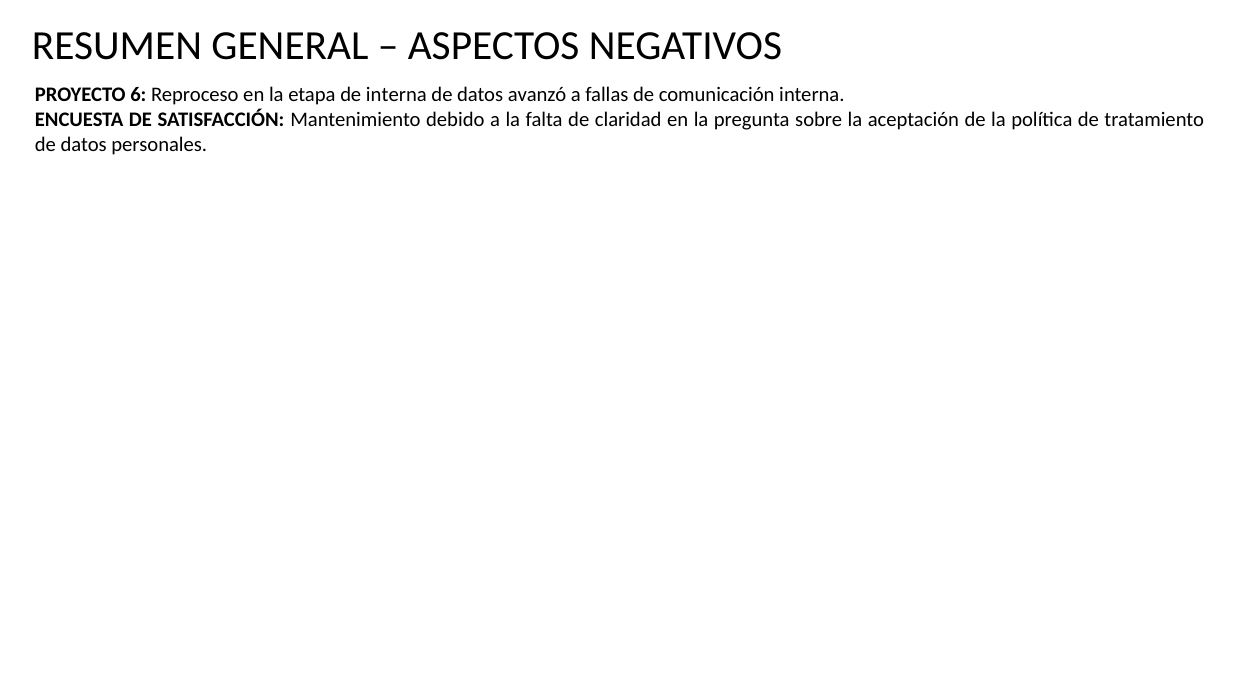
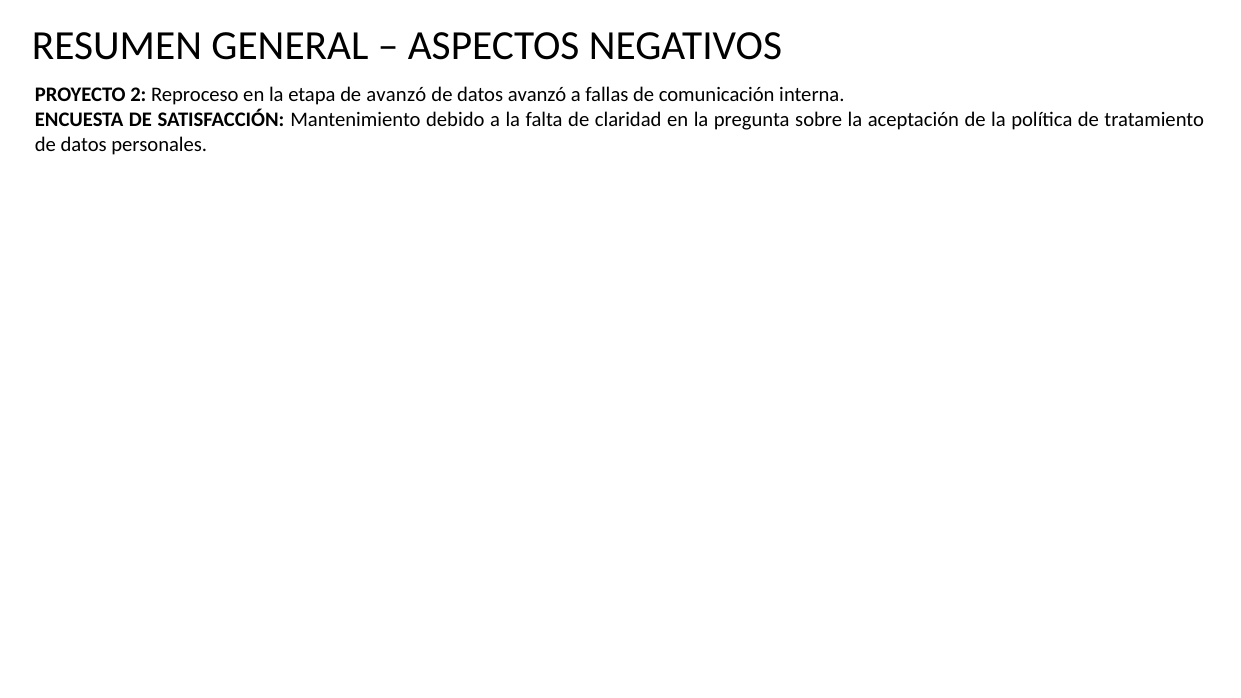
6: 6 -> 2 (138, 95)
de interna: interna -> avanzó (396, 95)
